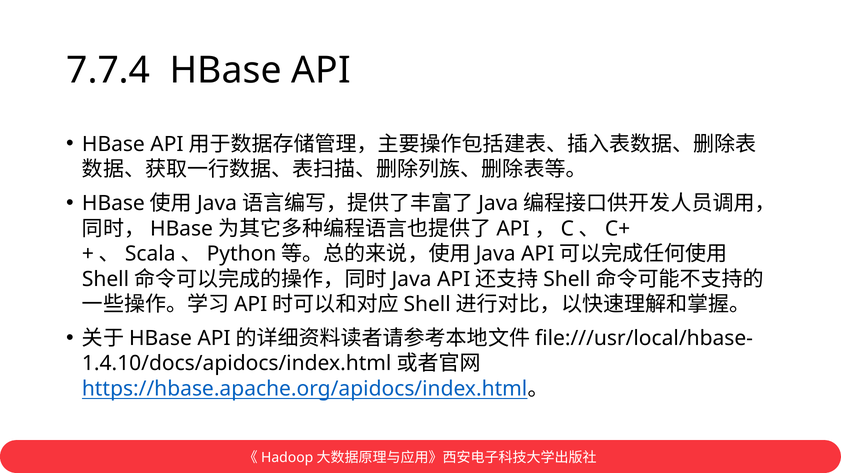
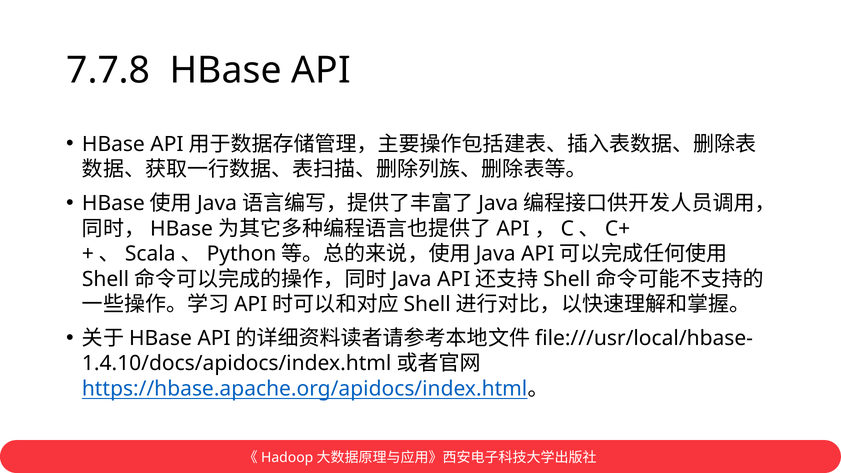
7.7.4: 7.7.4 -> 7.7.8 (108, 71)
